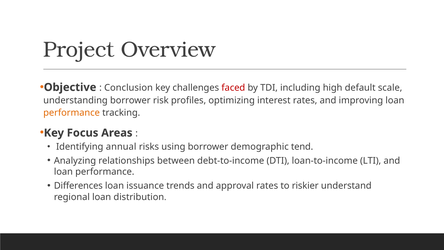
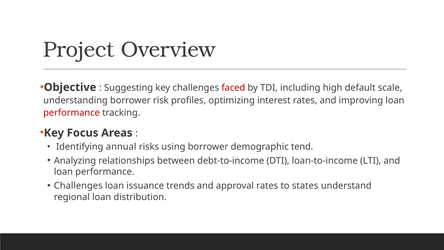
Conclusion: Conclusion -> Suggesting (129, 88)
performance colour: orange -> red (72, 113)
Differences: Differences -> Challenges (78, 186)
riskier: riskier -> states (305, 186)
